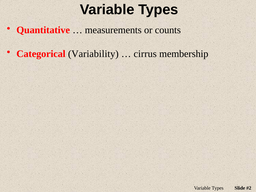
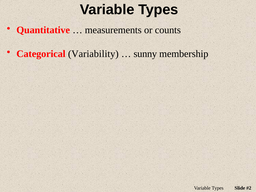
cirrus: cirrus -> sunny (145, 54)
